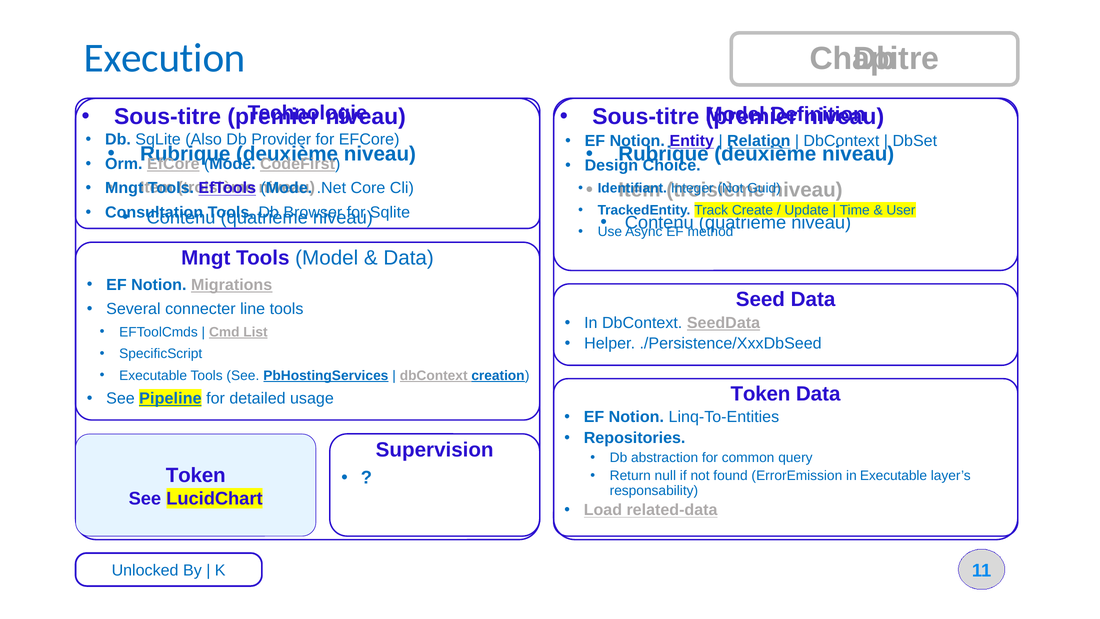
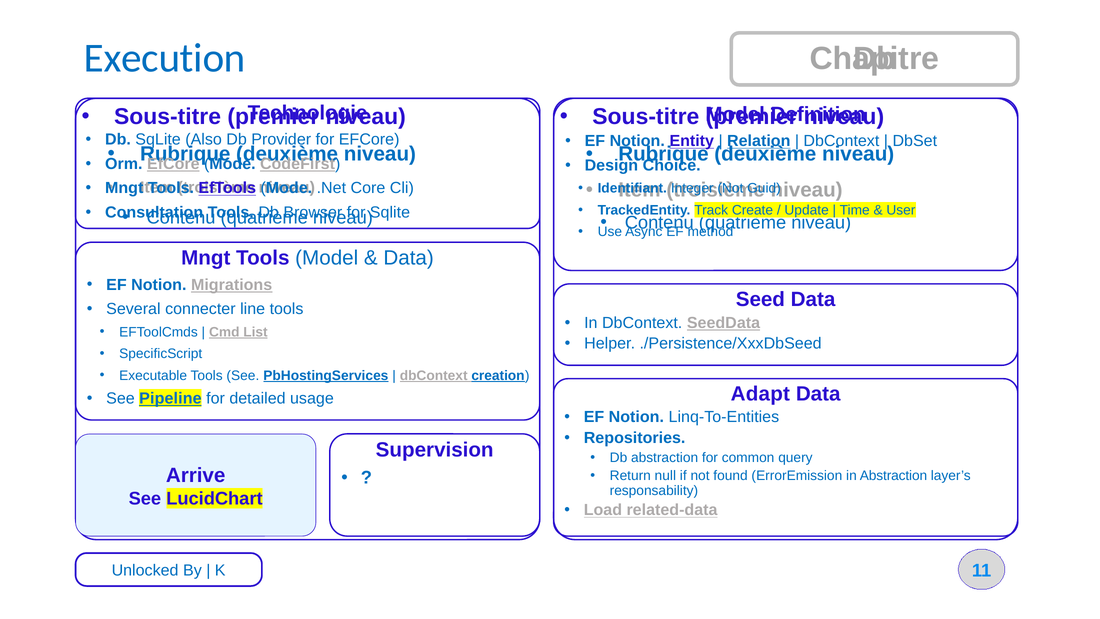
Token: Token -> Adapt (760, 394)
Token: Token -> Arrive (196, 475)
in Executable: Executable -> Abstraction (893, 476)
